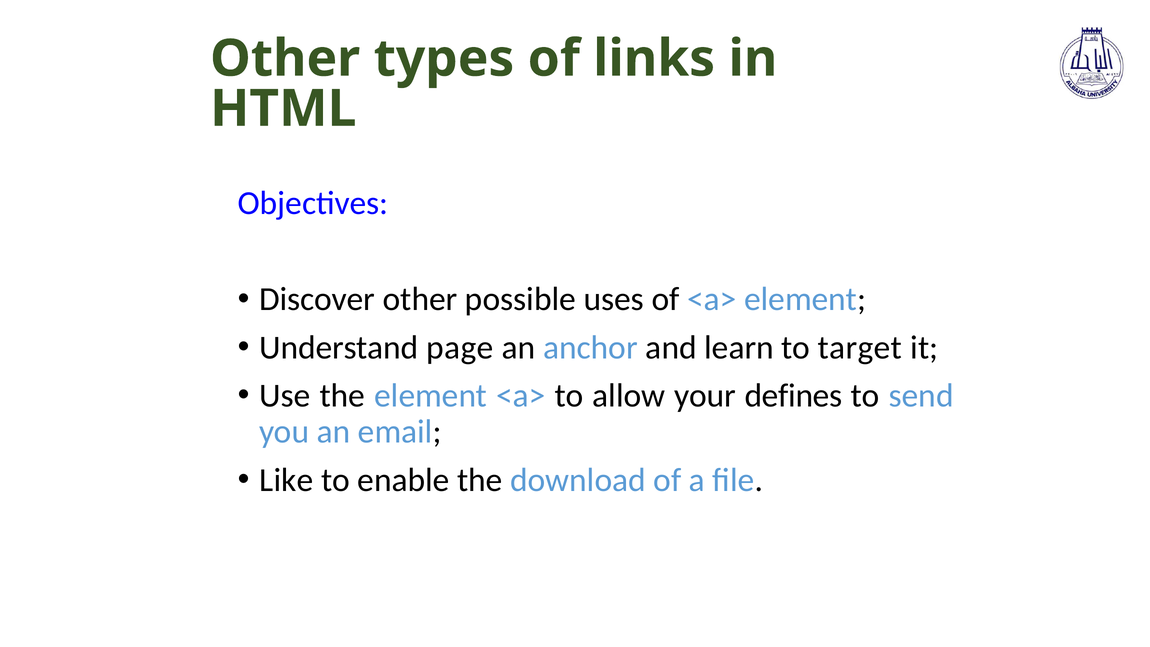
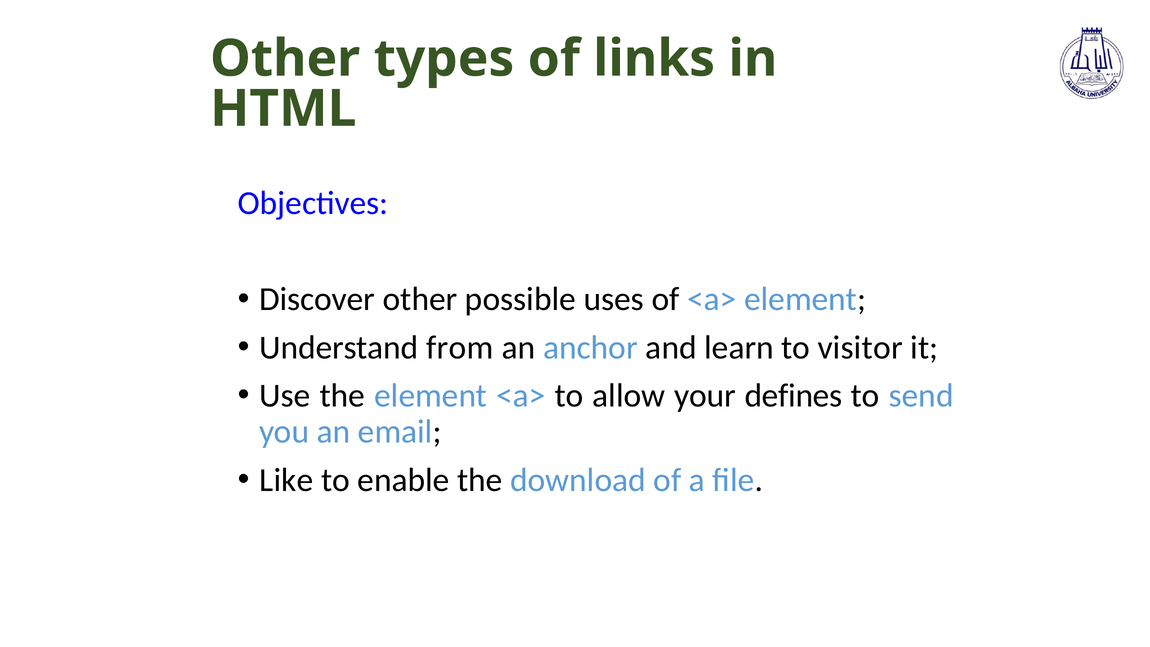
page: page -> from (460, 347)
target: target -> visitor (860, 347)
